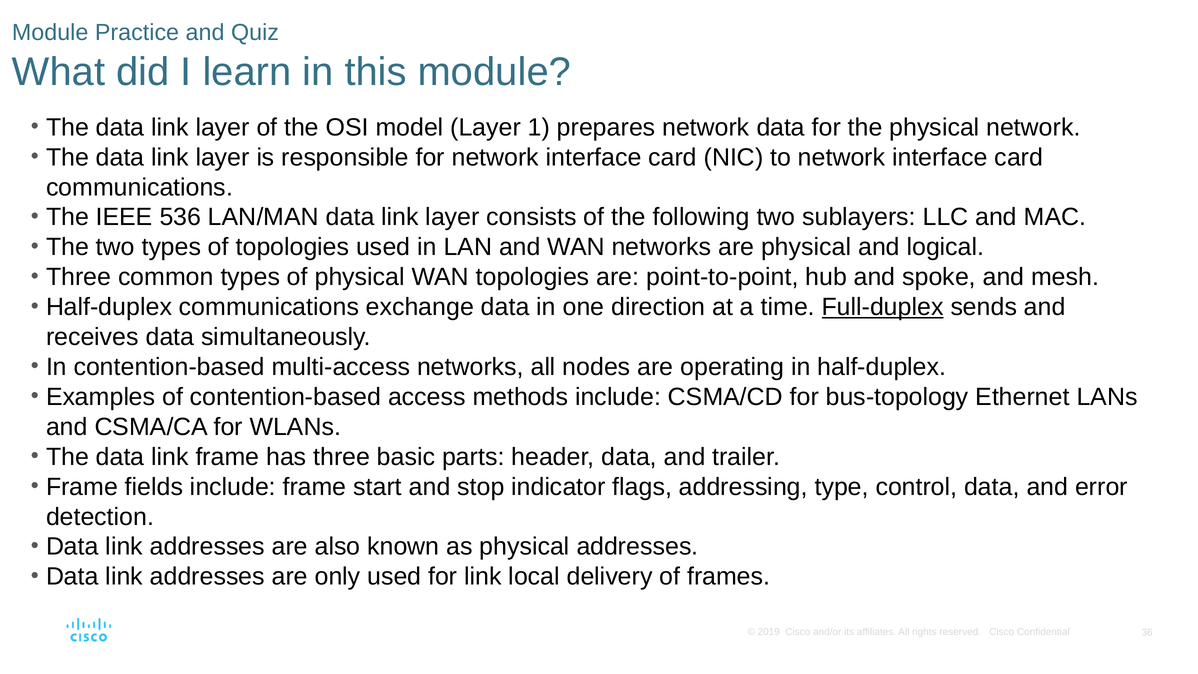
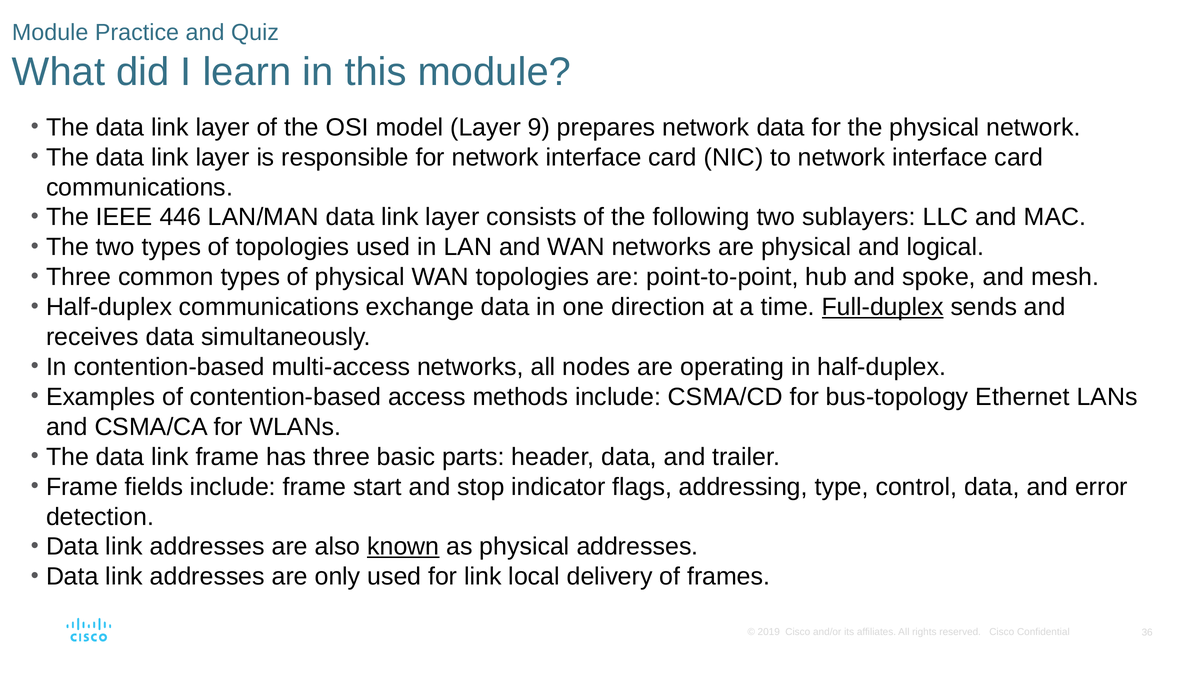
1: 1 -> 9 (539, 127)
536: 536 -> 446 (180, 217)
known underline: none -> present (403, 547)
